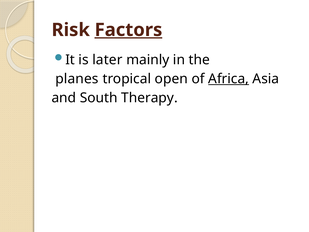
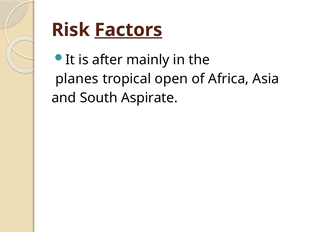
later: later -> after (107, 60)
Africa underline: present -> none (229, 79)
Therapy: Therapy -> Aspirate (149, 98)
